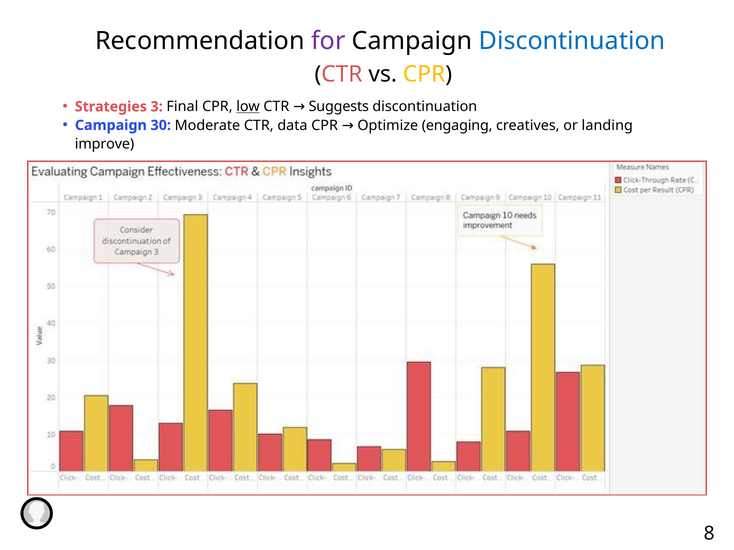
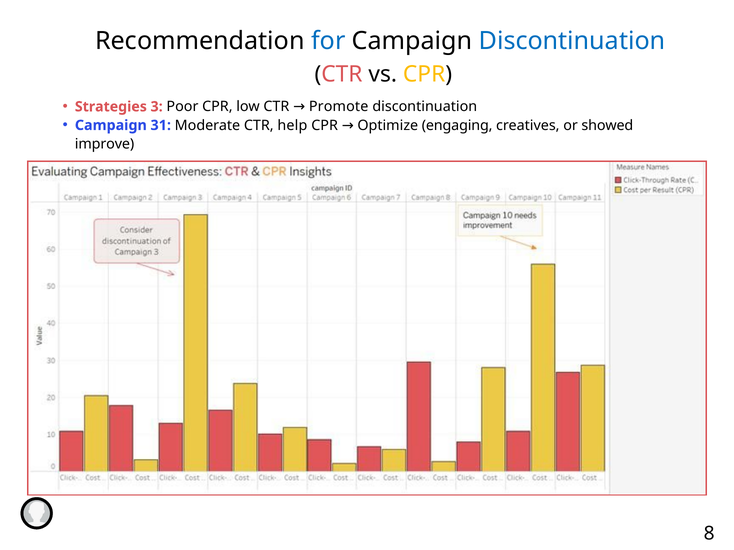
for colour: purple -> blue (328, 41)
Final: Final -> Poor (182, 107)
low underline: present -> none (248, 107)
Suggests: Suggests -> Promote (339, 107)
30: 30 -> 31 (161, 125)
data: data -> help (292, 125)
landing: landing -> showed (607, 125)
